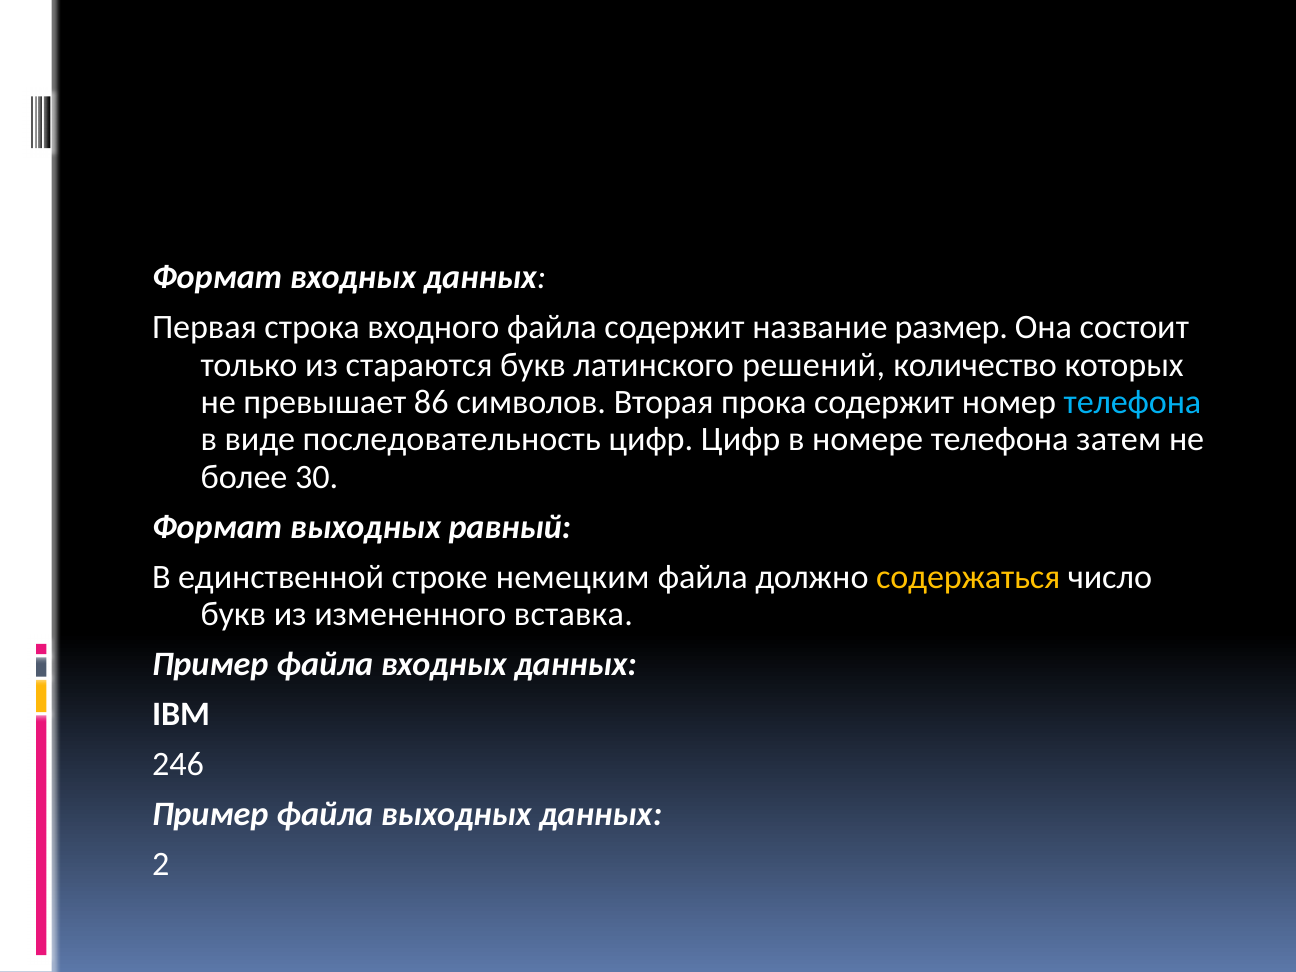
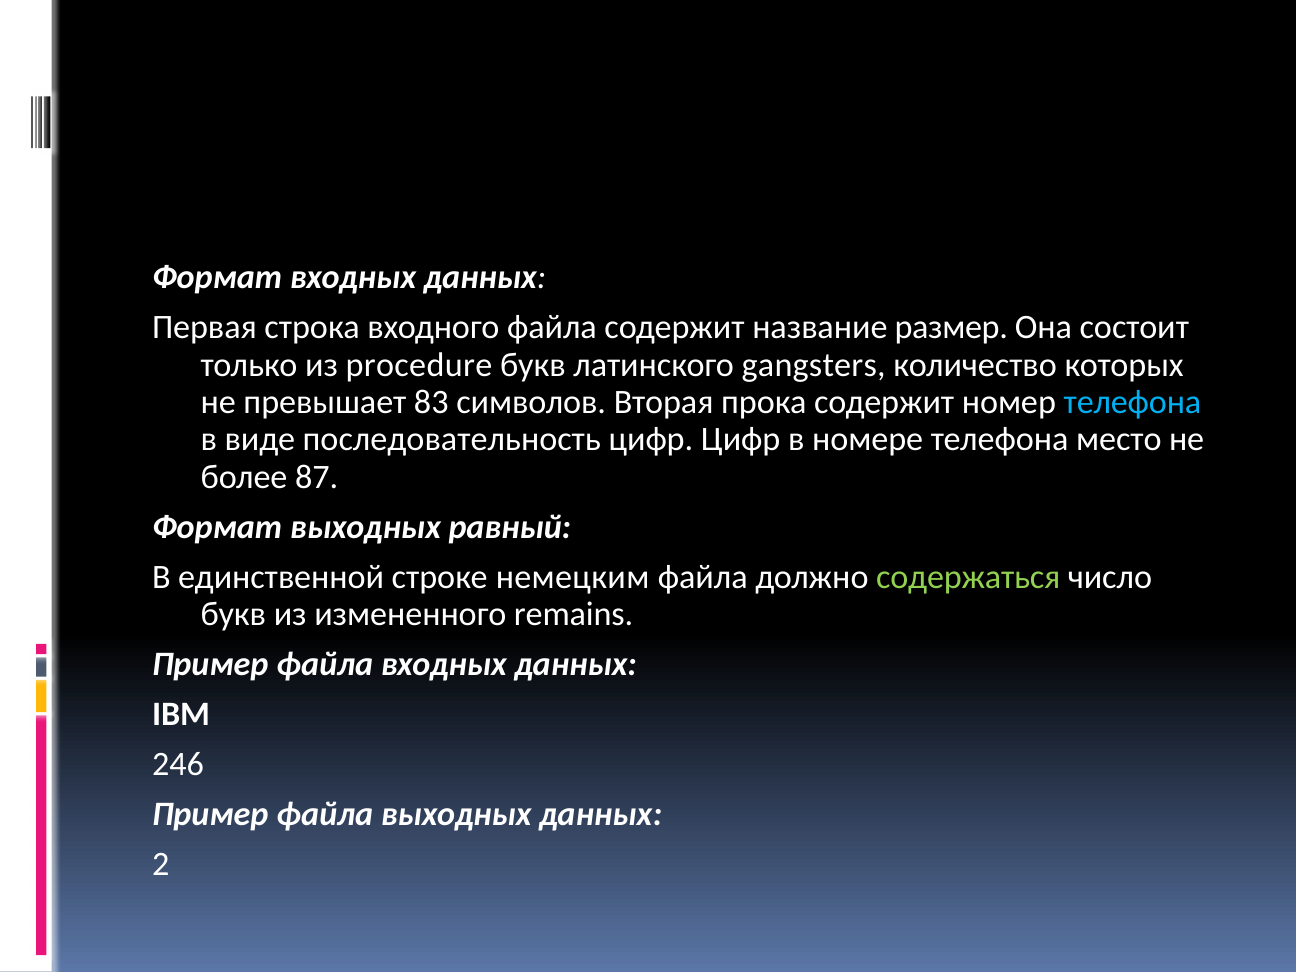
стараются: стараются -> procedure (419, 365)
решений: решений -> gangsters (814, 365)
86: 86 -> 83 (431, 402)
затем: затем -> место (1119, 440)
30: 30 -> 87 (317, 477)
содержаться colour: yellow -> light green (968, 577)
вставка: вставка -> remains (574, 614)
